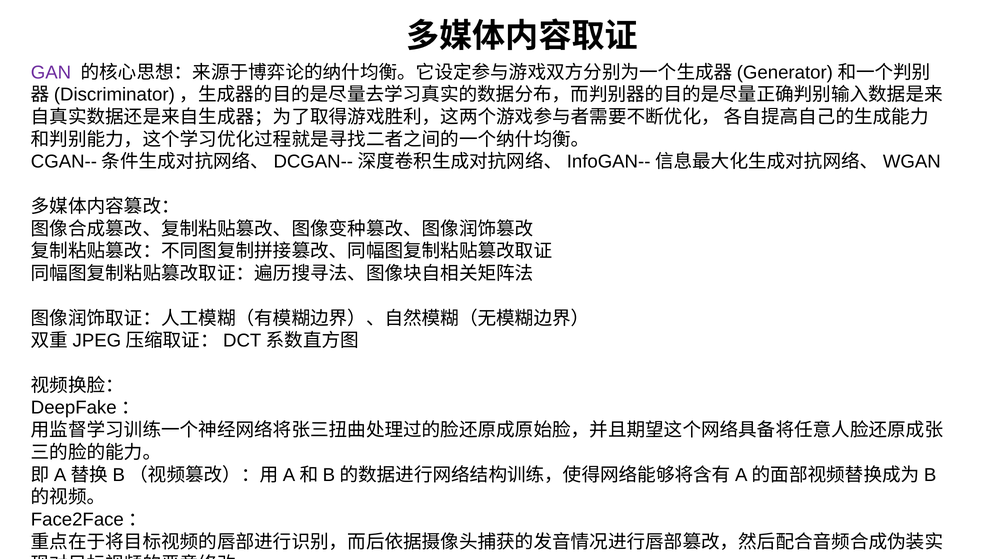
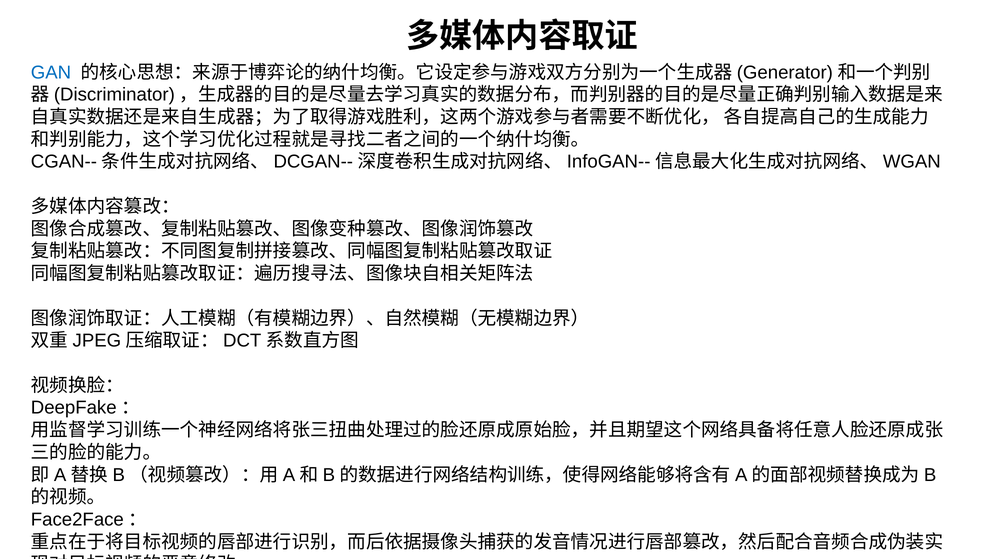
GAN colour: purple -> blue (51, 72)
